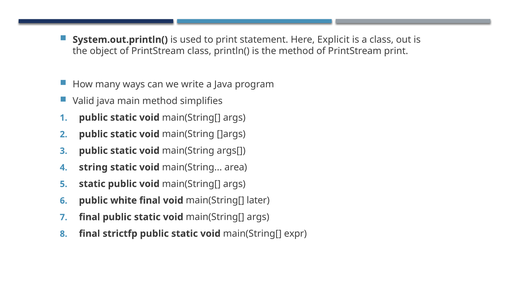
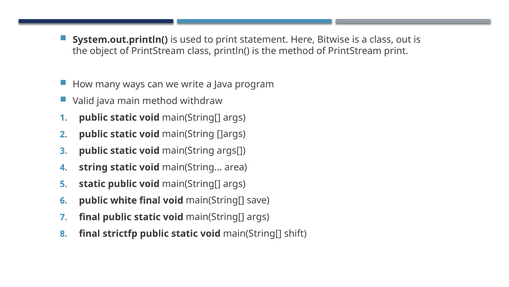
Explicit: Explicit -> Bitwise (333, 40)
simplifies: simplifies -> withdraw (201, 101)
later: later -> save (258, 200)
expr: expr -> shift (295, 233)
